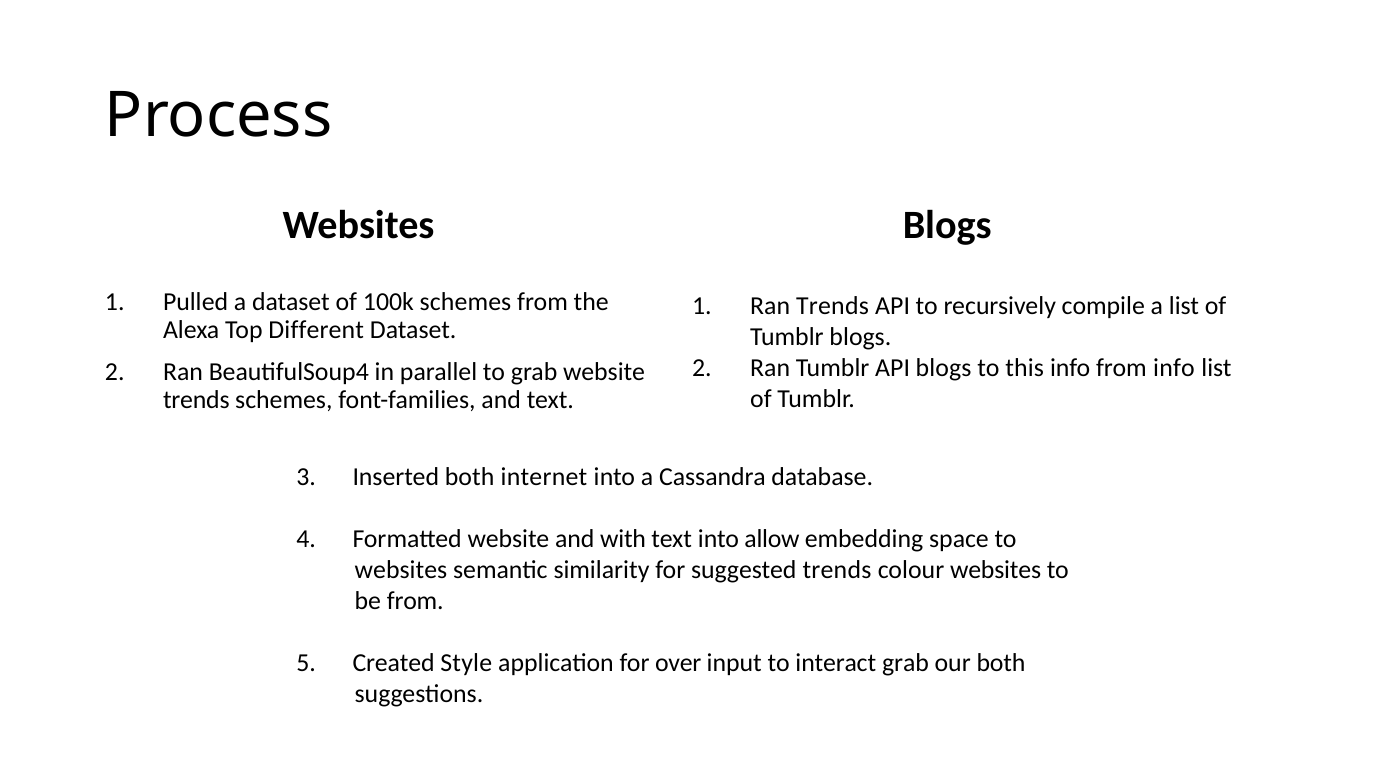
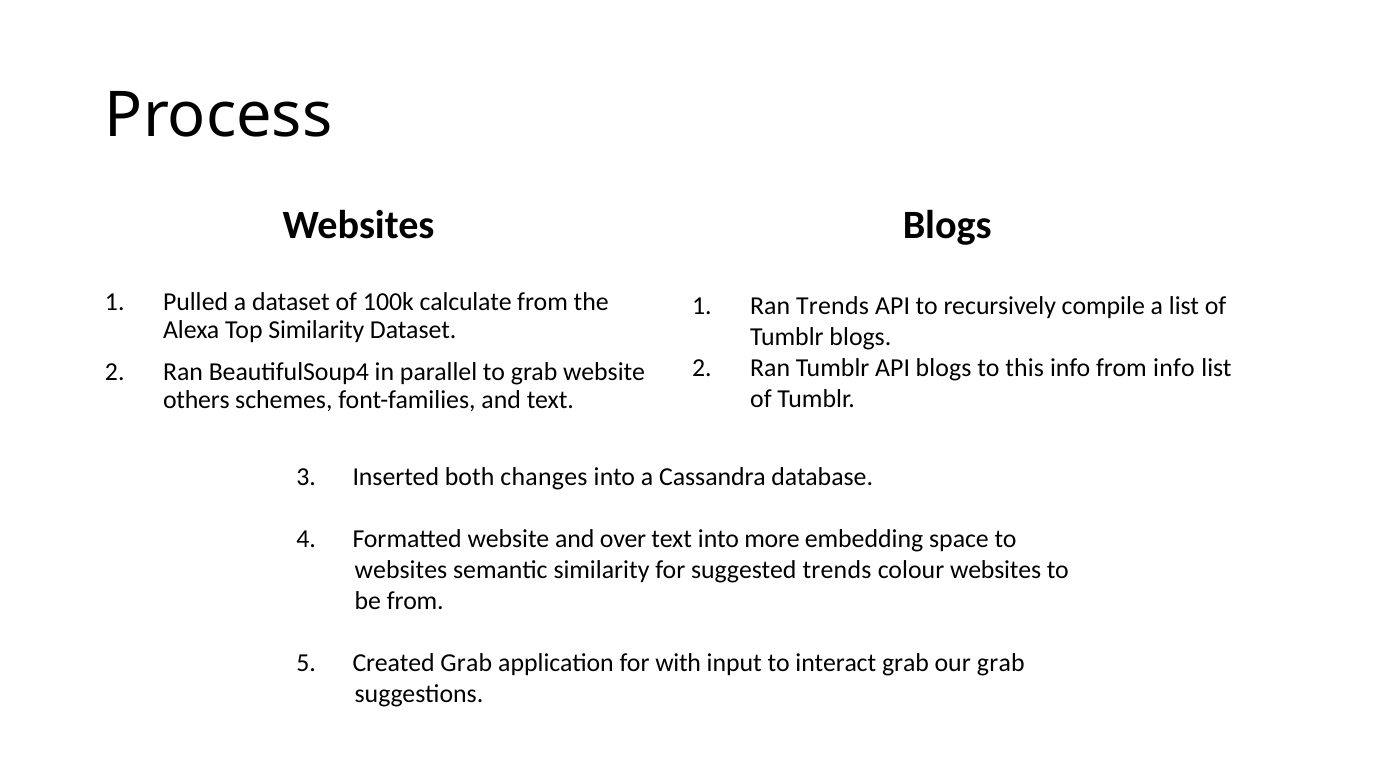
100k schemes: schemes -> calculate (466, 302)
Top Different: Different -> Similarity (316, 330)
trends: trends -> others (196, 400)
internet: internet -> changes (544, 477)
with: with -> over (623, 539)
allow: allow -> more (772, 539)
Created Style: Style -> Grab (466, 663)
over: over -> with (678, 663)
our both: both -> grab (1001, 663)
